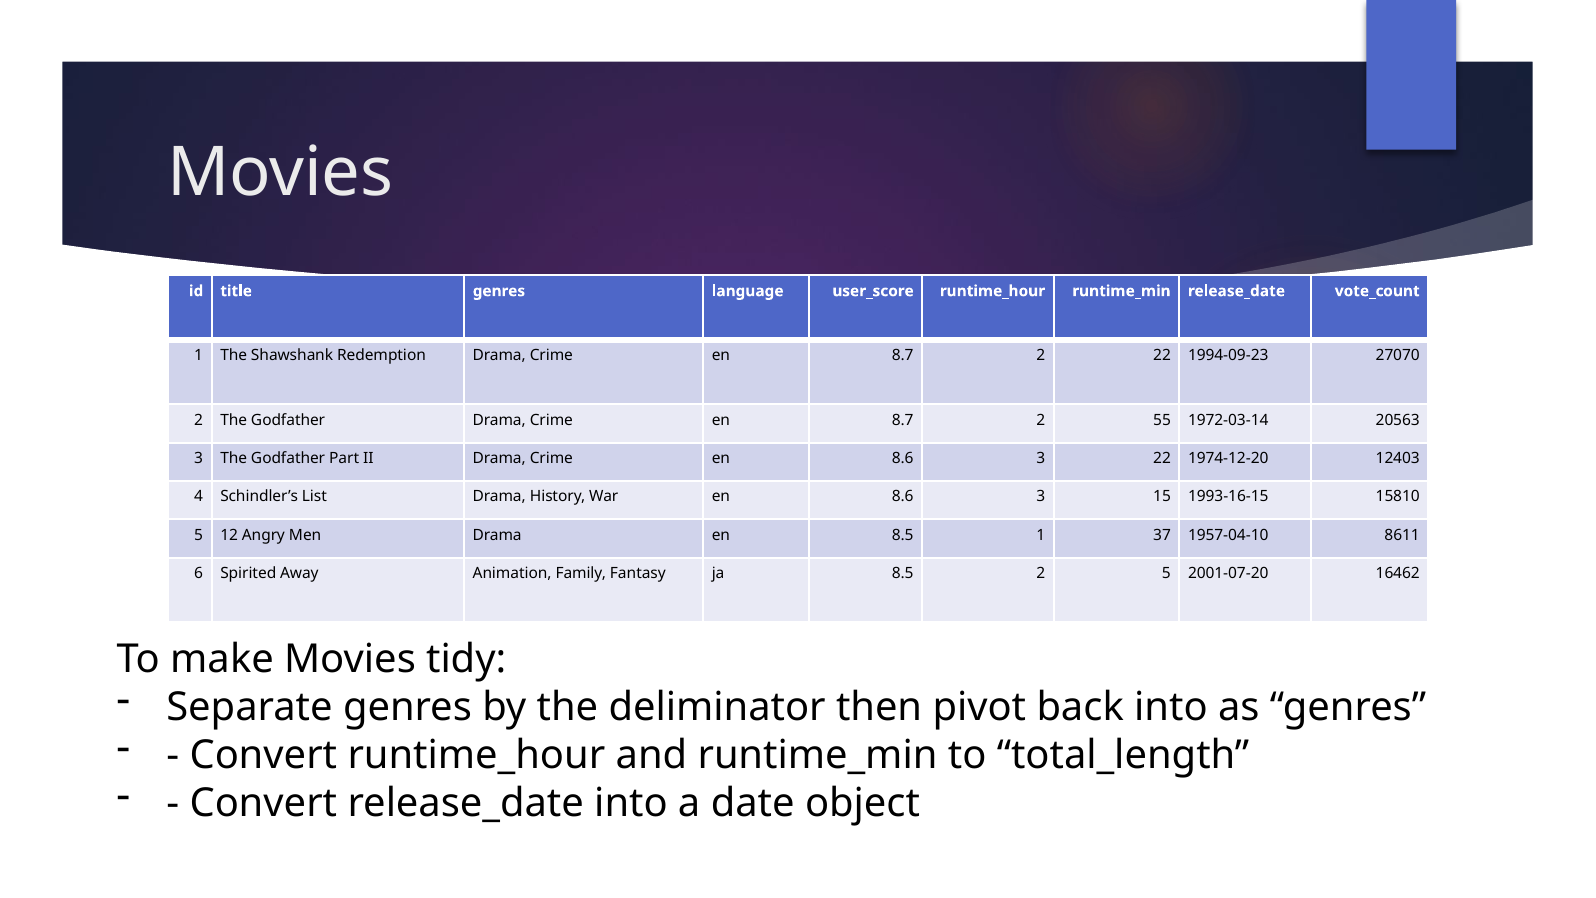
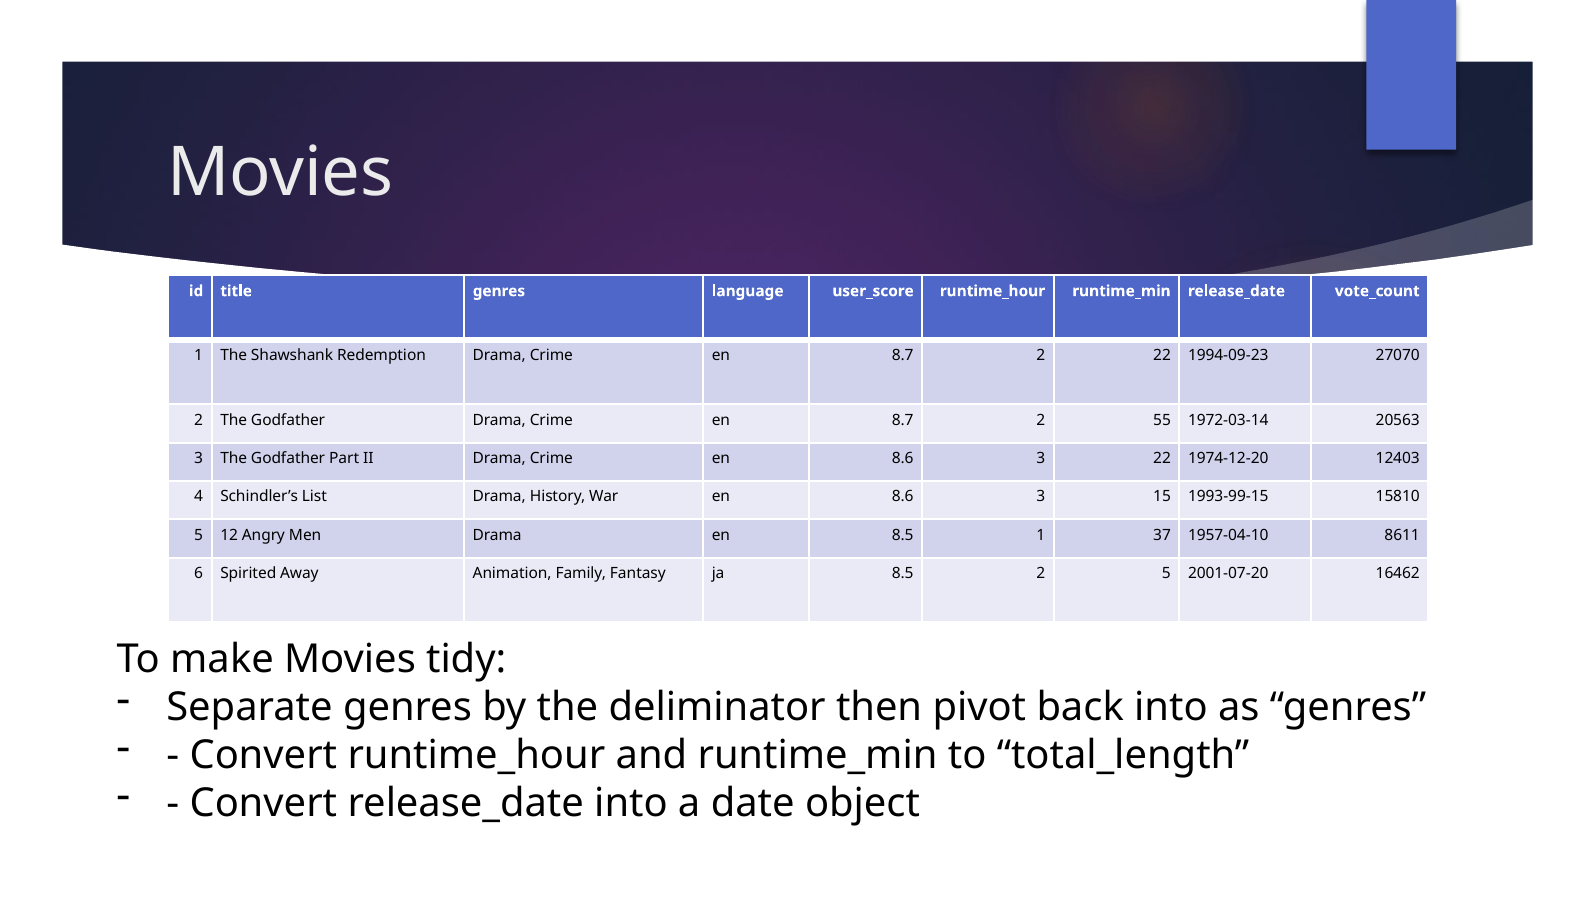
1993-16-15: 1993-16-15 -> 1993-99-15 (1228, 497)
